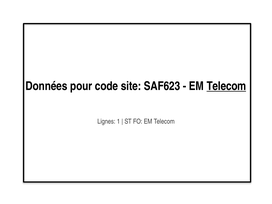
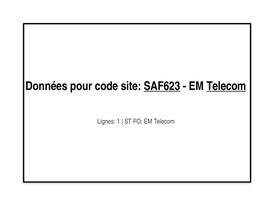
SAF623 underline: none -> present (162, 86)
